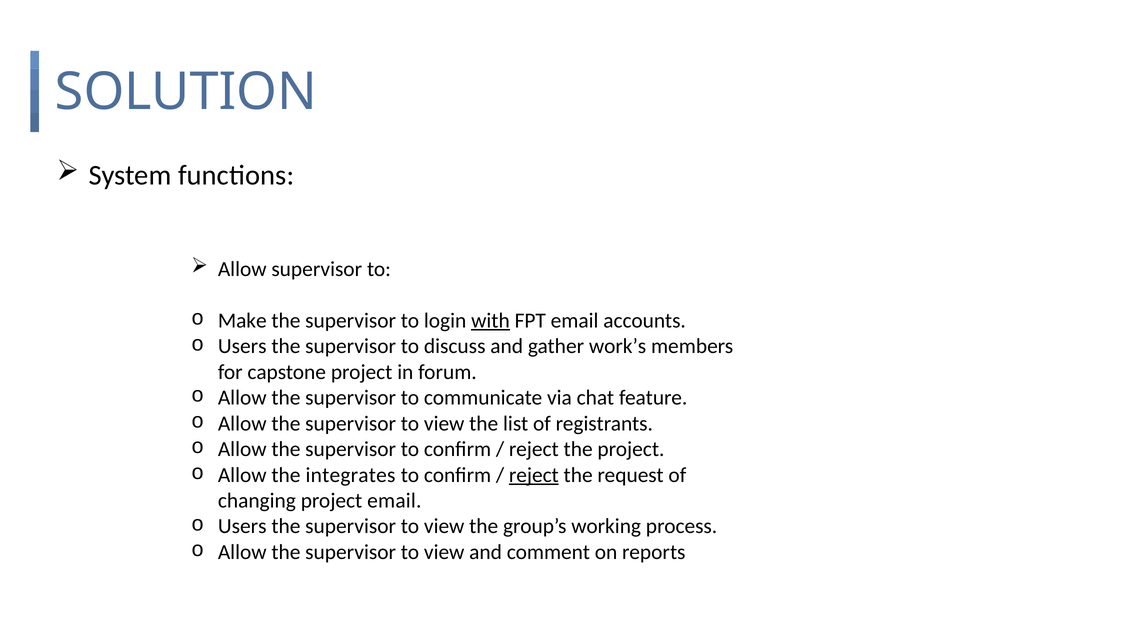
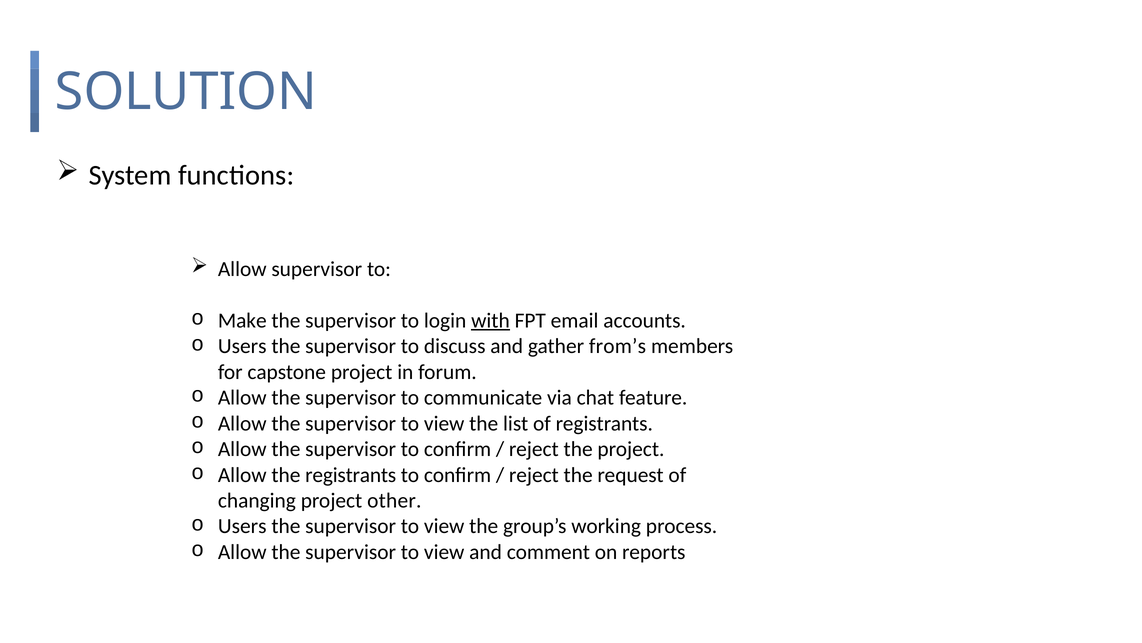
work’s: work’s -> from’s (617, 346)
the integrates: integrates -> registrants (351, 474)
reject underline: present -> none (534, 474)
project email: email -> other (394, 500)
